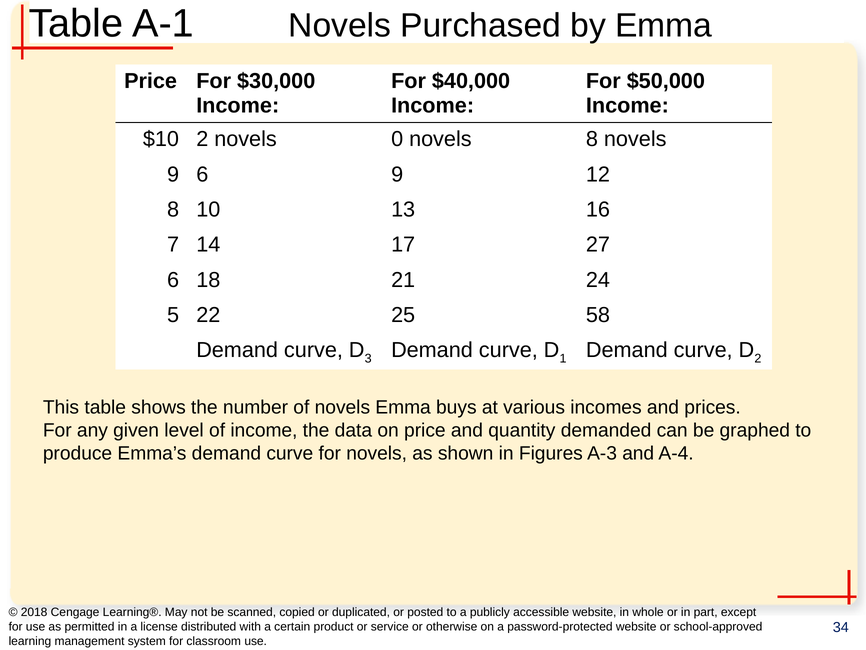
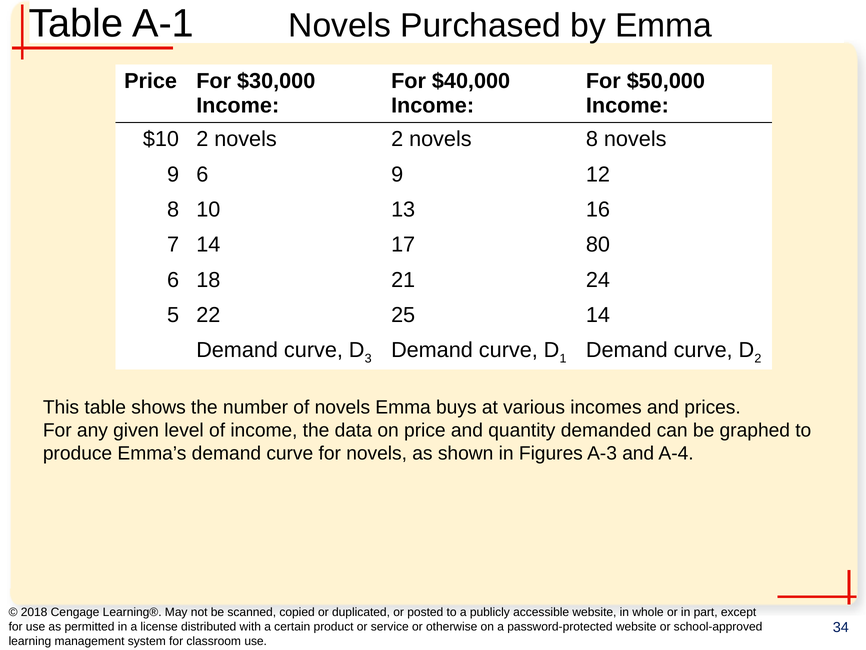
novels 0: 0 -> 2 (397, 139)
27: 27 -> 80 (598, 245)
25 58: 58 -> 14 (598, 315)
